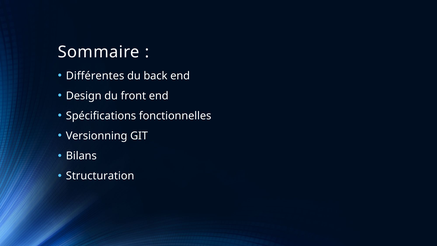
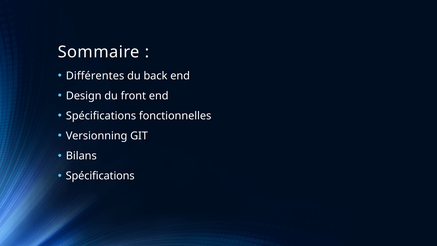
Structuration: Structuration -> Spécifications (100, 176)
